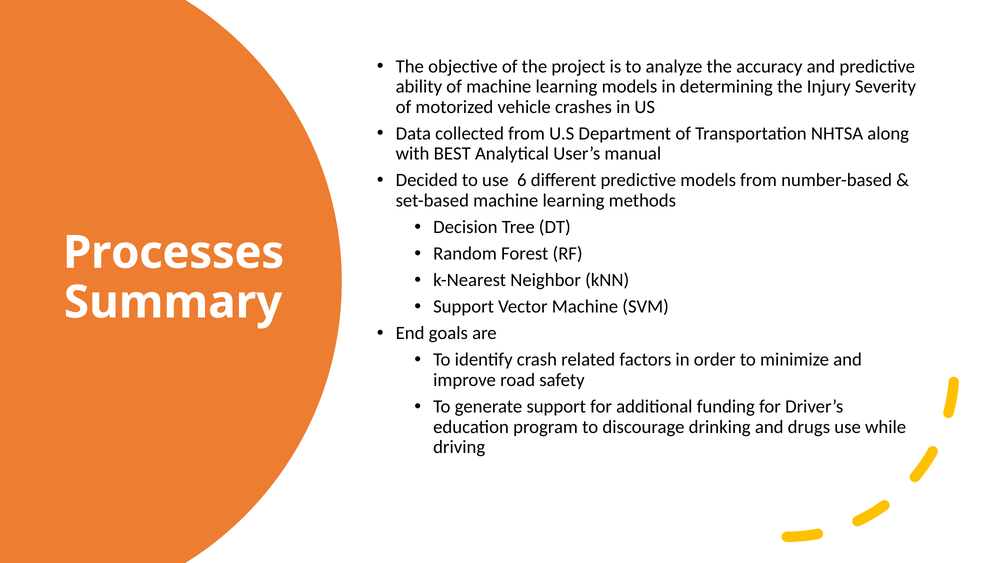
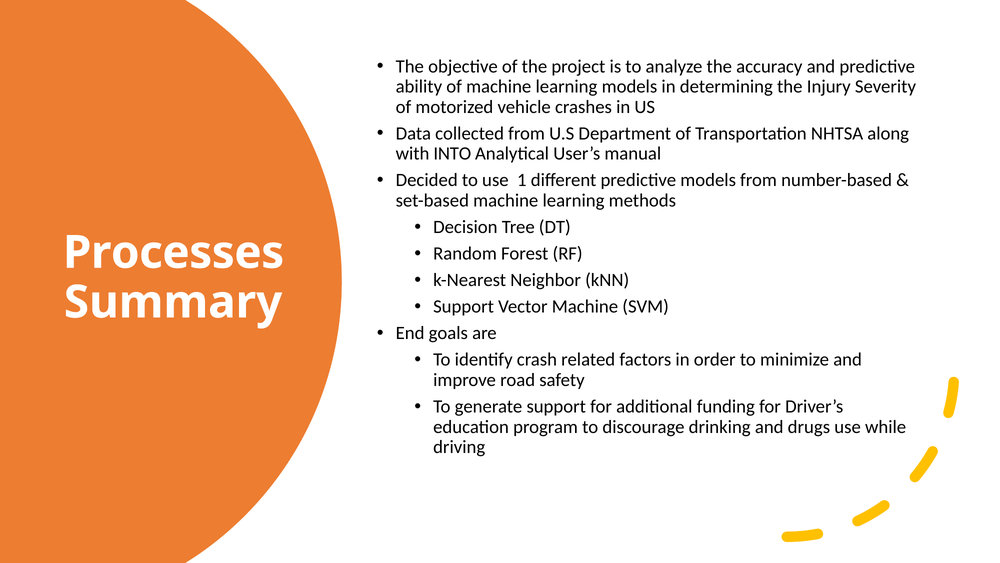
BEST: BEST -> INTO (452, 154)
6: 6 -> 1 (522, 180)
